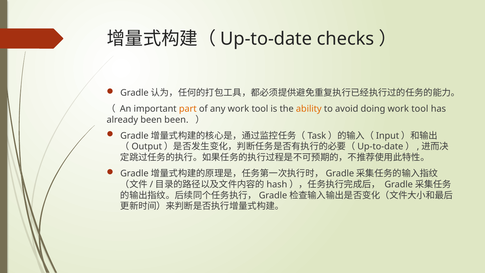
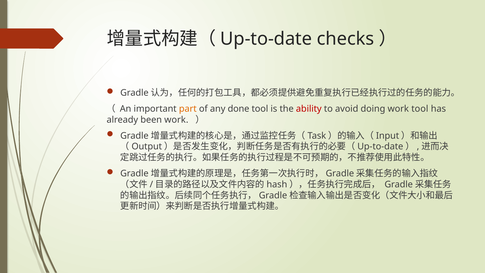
any work: work -> done (239, 109)
ability colour: orange -> red (309, 109)
been been: been -> work (176, 120)
